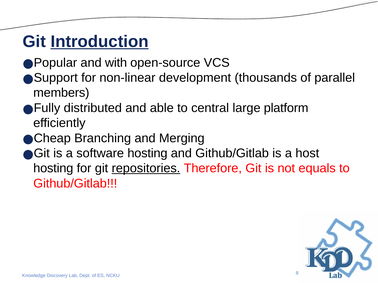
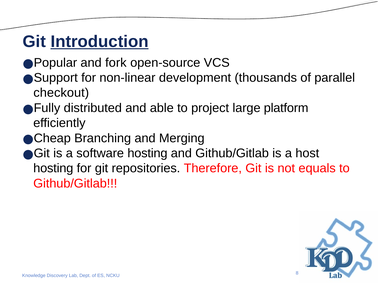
with: with -> fork (116, 63)
members: members -> checkout (61, 93)
central: central -> project (210, 108)
repositories underline: present -> none (146, 169)
